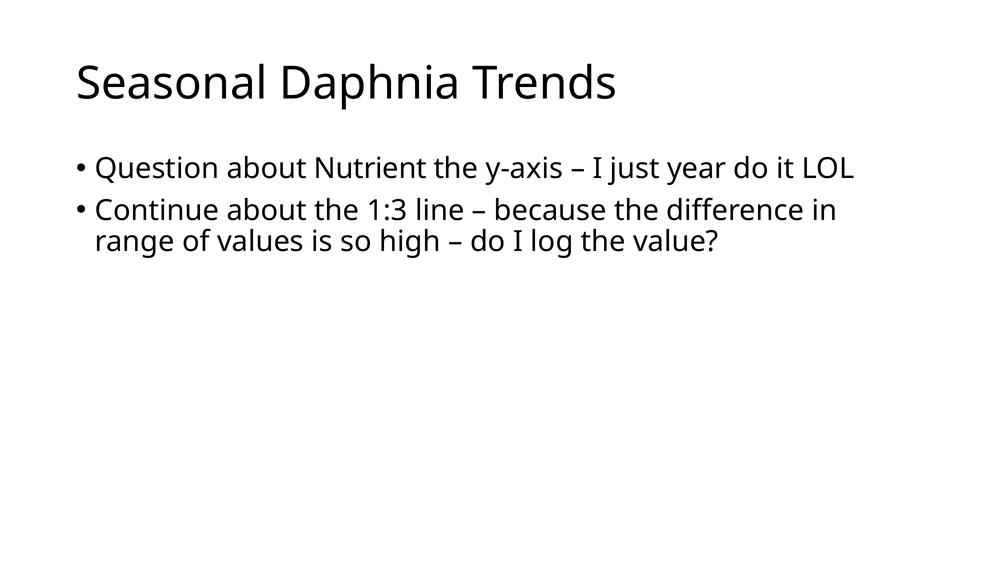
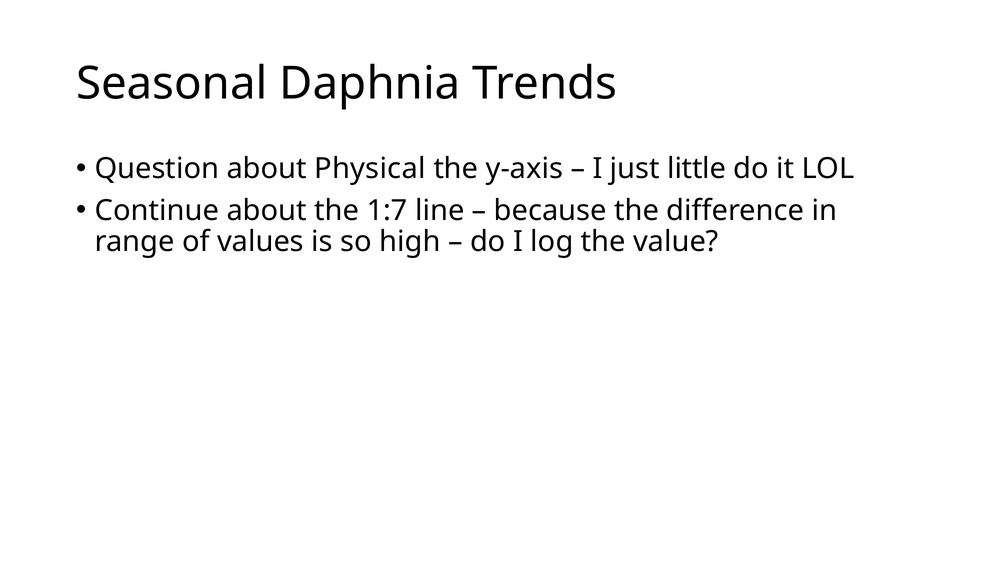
Nutrient: Nutrient -> Physical (370, 169)
year: year -> little (697, 169)
1:3: 1:3 -> 1:7 (387, 210)
